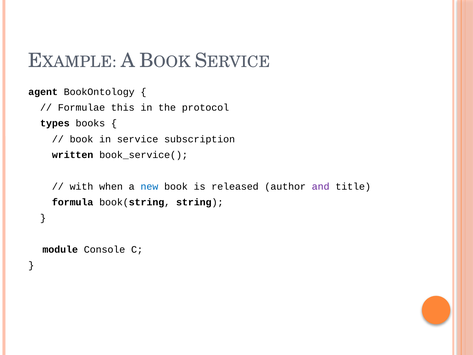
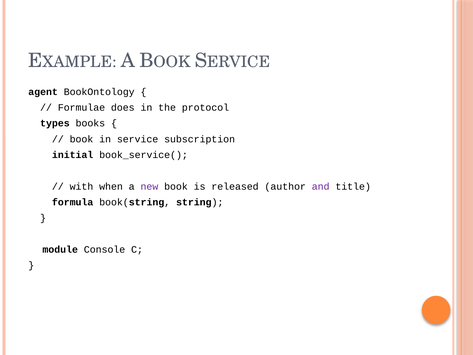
this: this -> does (123, 107)
written: written -> initial (73, 155)
new colour: blue -> purple (149, 186)
